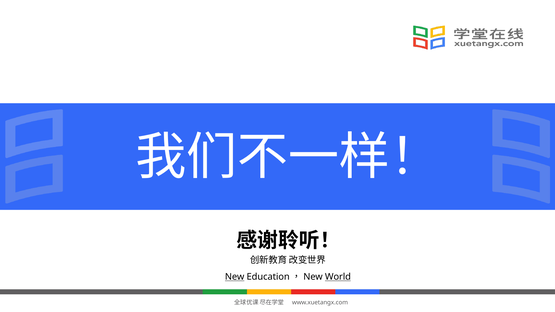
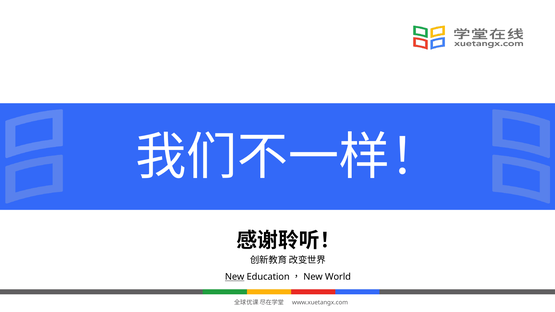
World underline: present -> none (338, 277)
